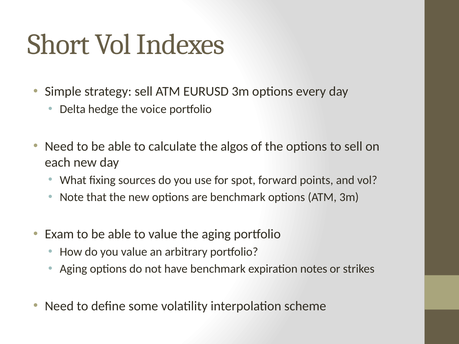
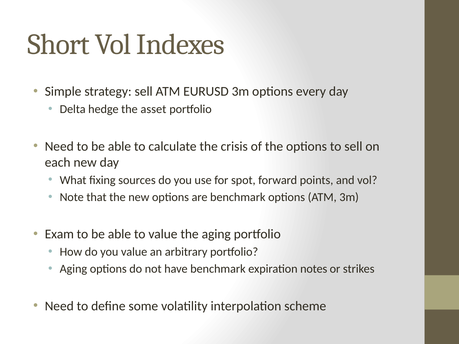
voice: voice -> asset (153, 109)
algos: algos -> crisis (234, 146)
